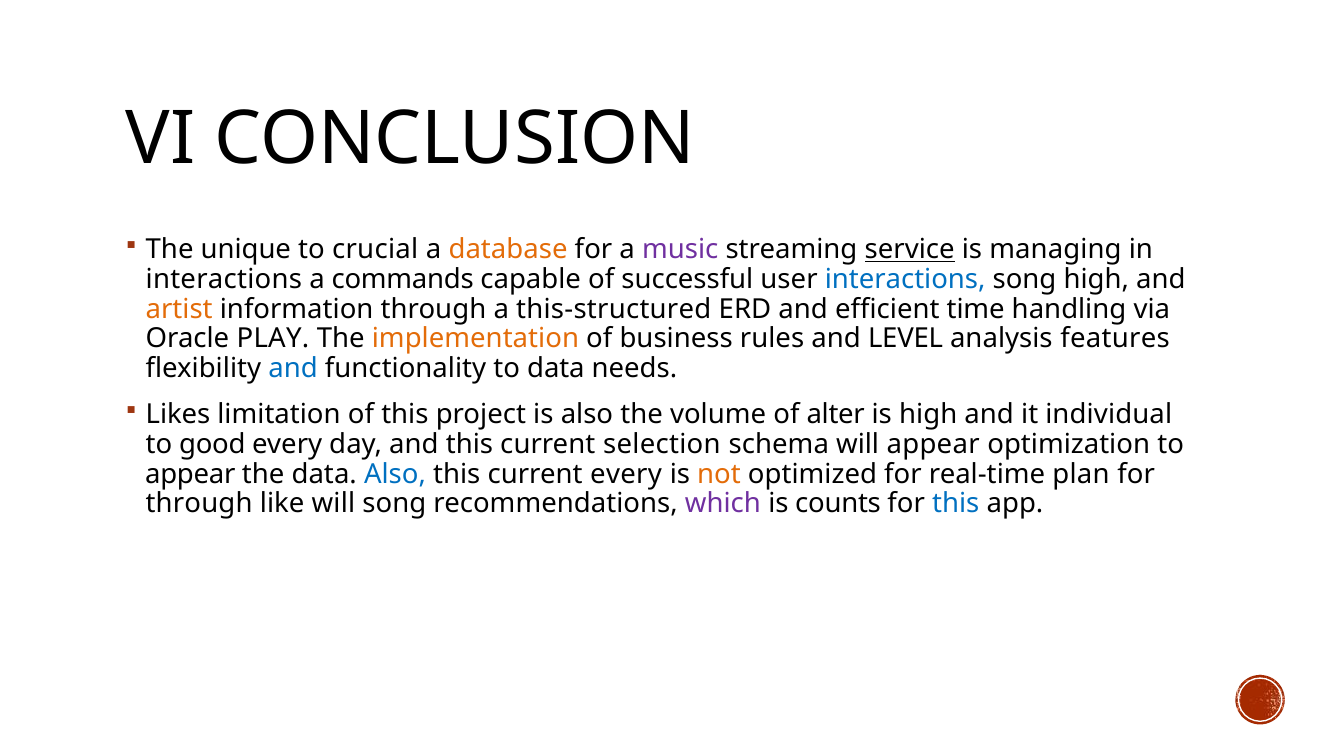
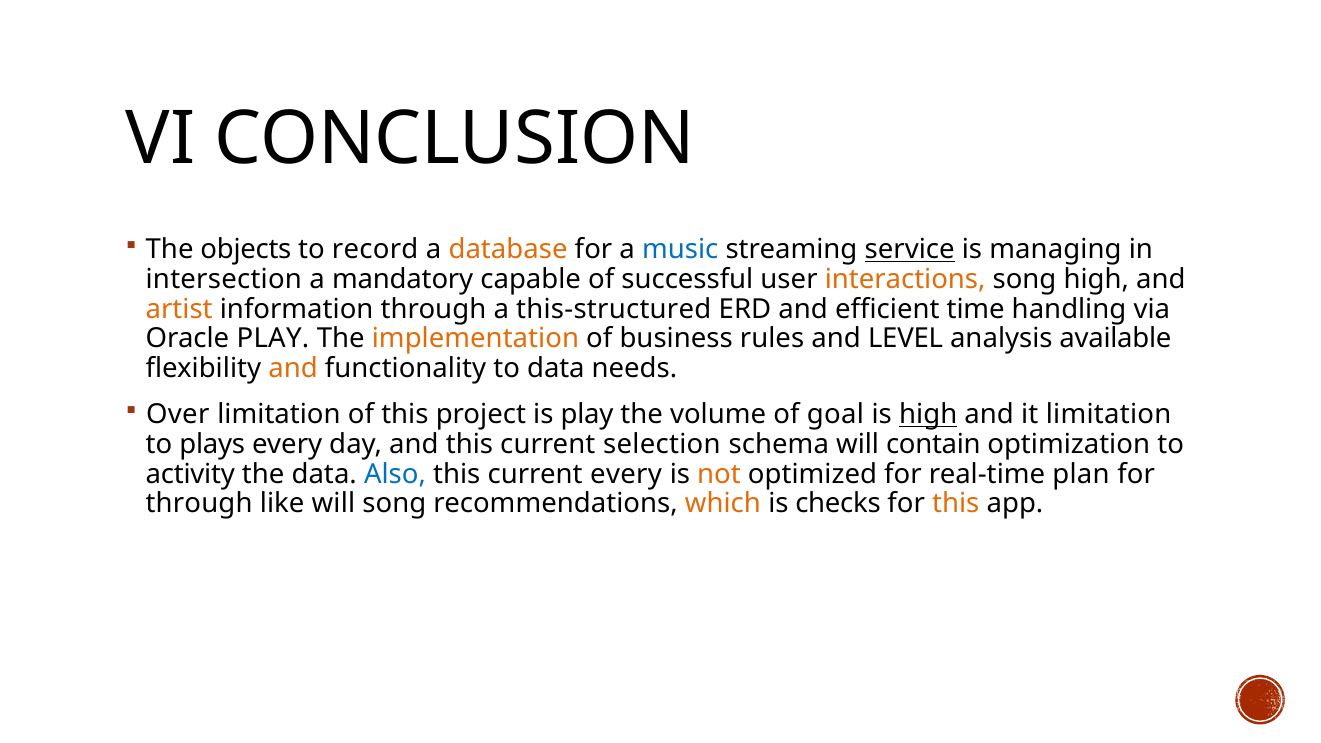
unique: unique -> objects (246, 250)
crucial: crucial -> record (375, 250)
music colour: purple -> blue (680, 250)
interactions: interactions -> intersection (224, 279)
commands: commands -> mandatory (403, 279)
interactions colour: blue -> orange (905, 279)
features: features -> available (1115, 339)
and colour: blue -> orange (293, 368)
Likes: Likes -> Over (178, 415)
is also: also -> play (587, 415)
alter: alter -> goal (835, 415)
high underline: none -> present (928, 415)
it individual: individual -> limitation (1109, 415)
good: good -> plays (212, 444)
will appear: appear -> contain (933, 444)
appear: appear -> activity (190, 474)
which colour: purple -> orange (723, 504)
counts: counts -> checks (838, 504)
this colour: blue -> orange (956, 504)
